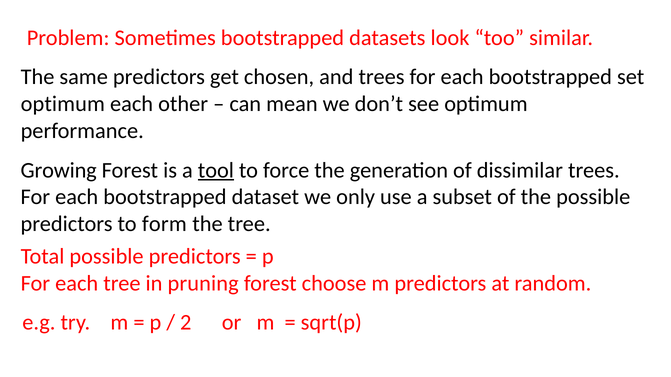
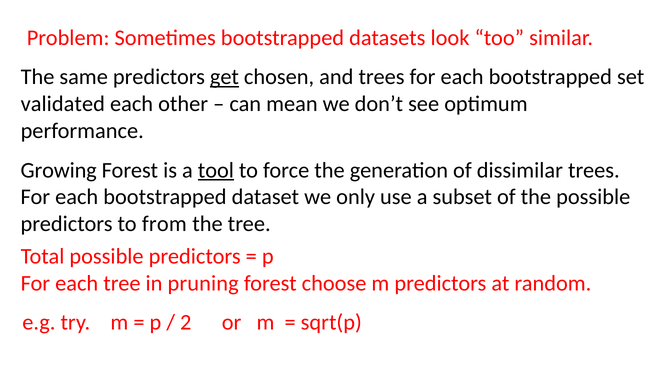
get underline: none -> present (224, 77)
optimum: optimum -> validated (63, 104)
form: form -> from (164, 224)
